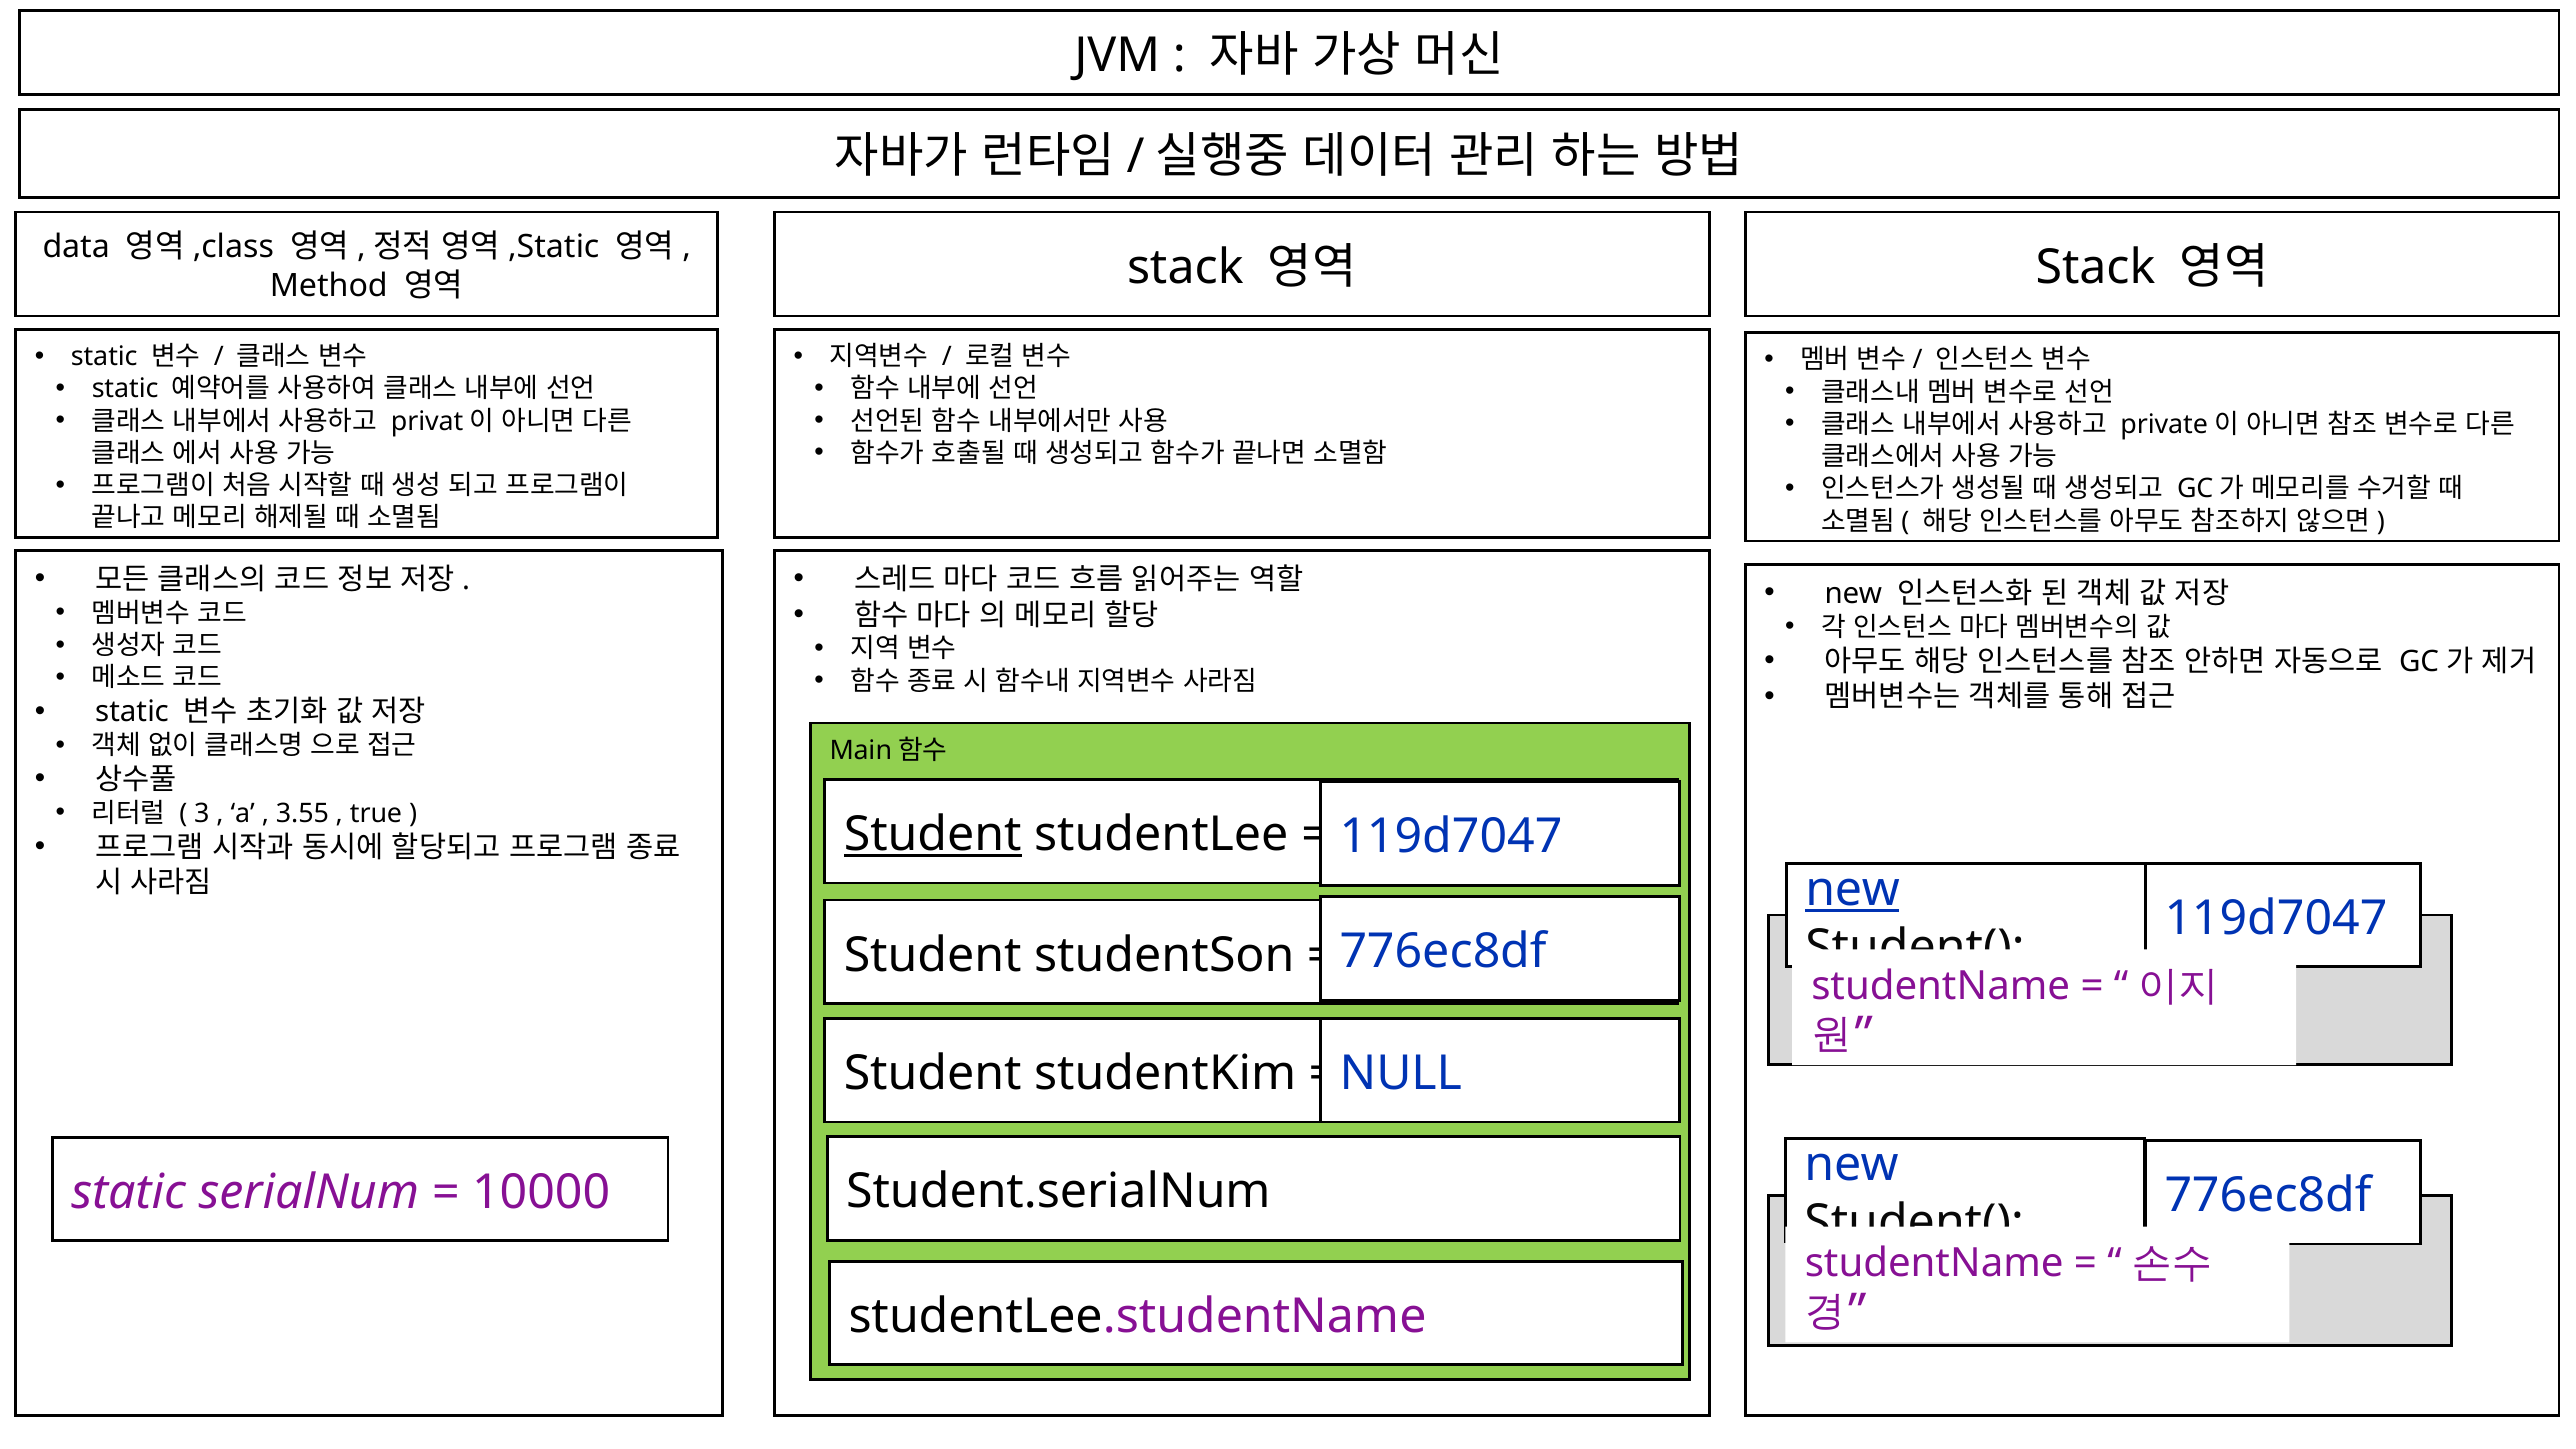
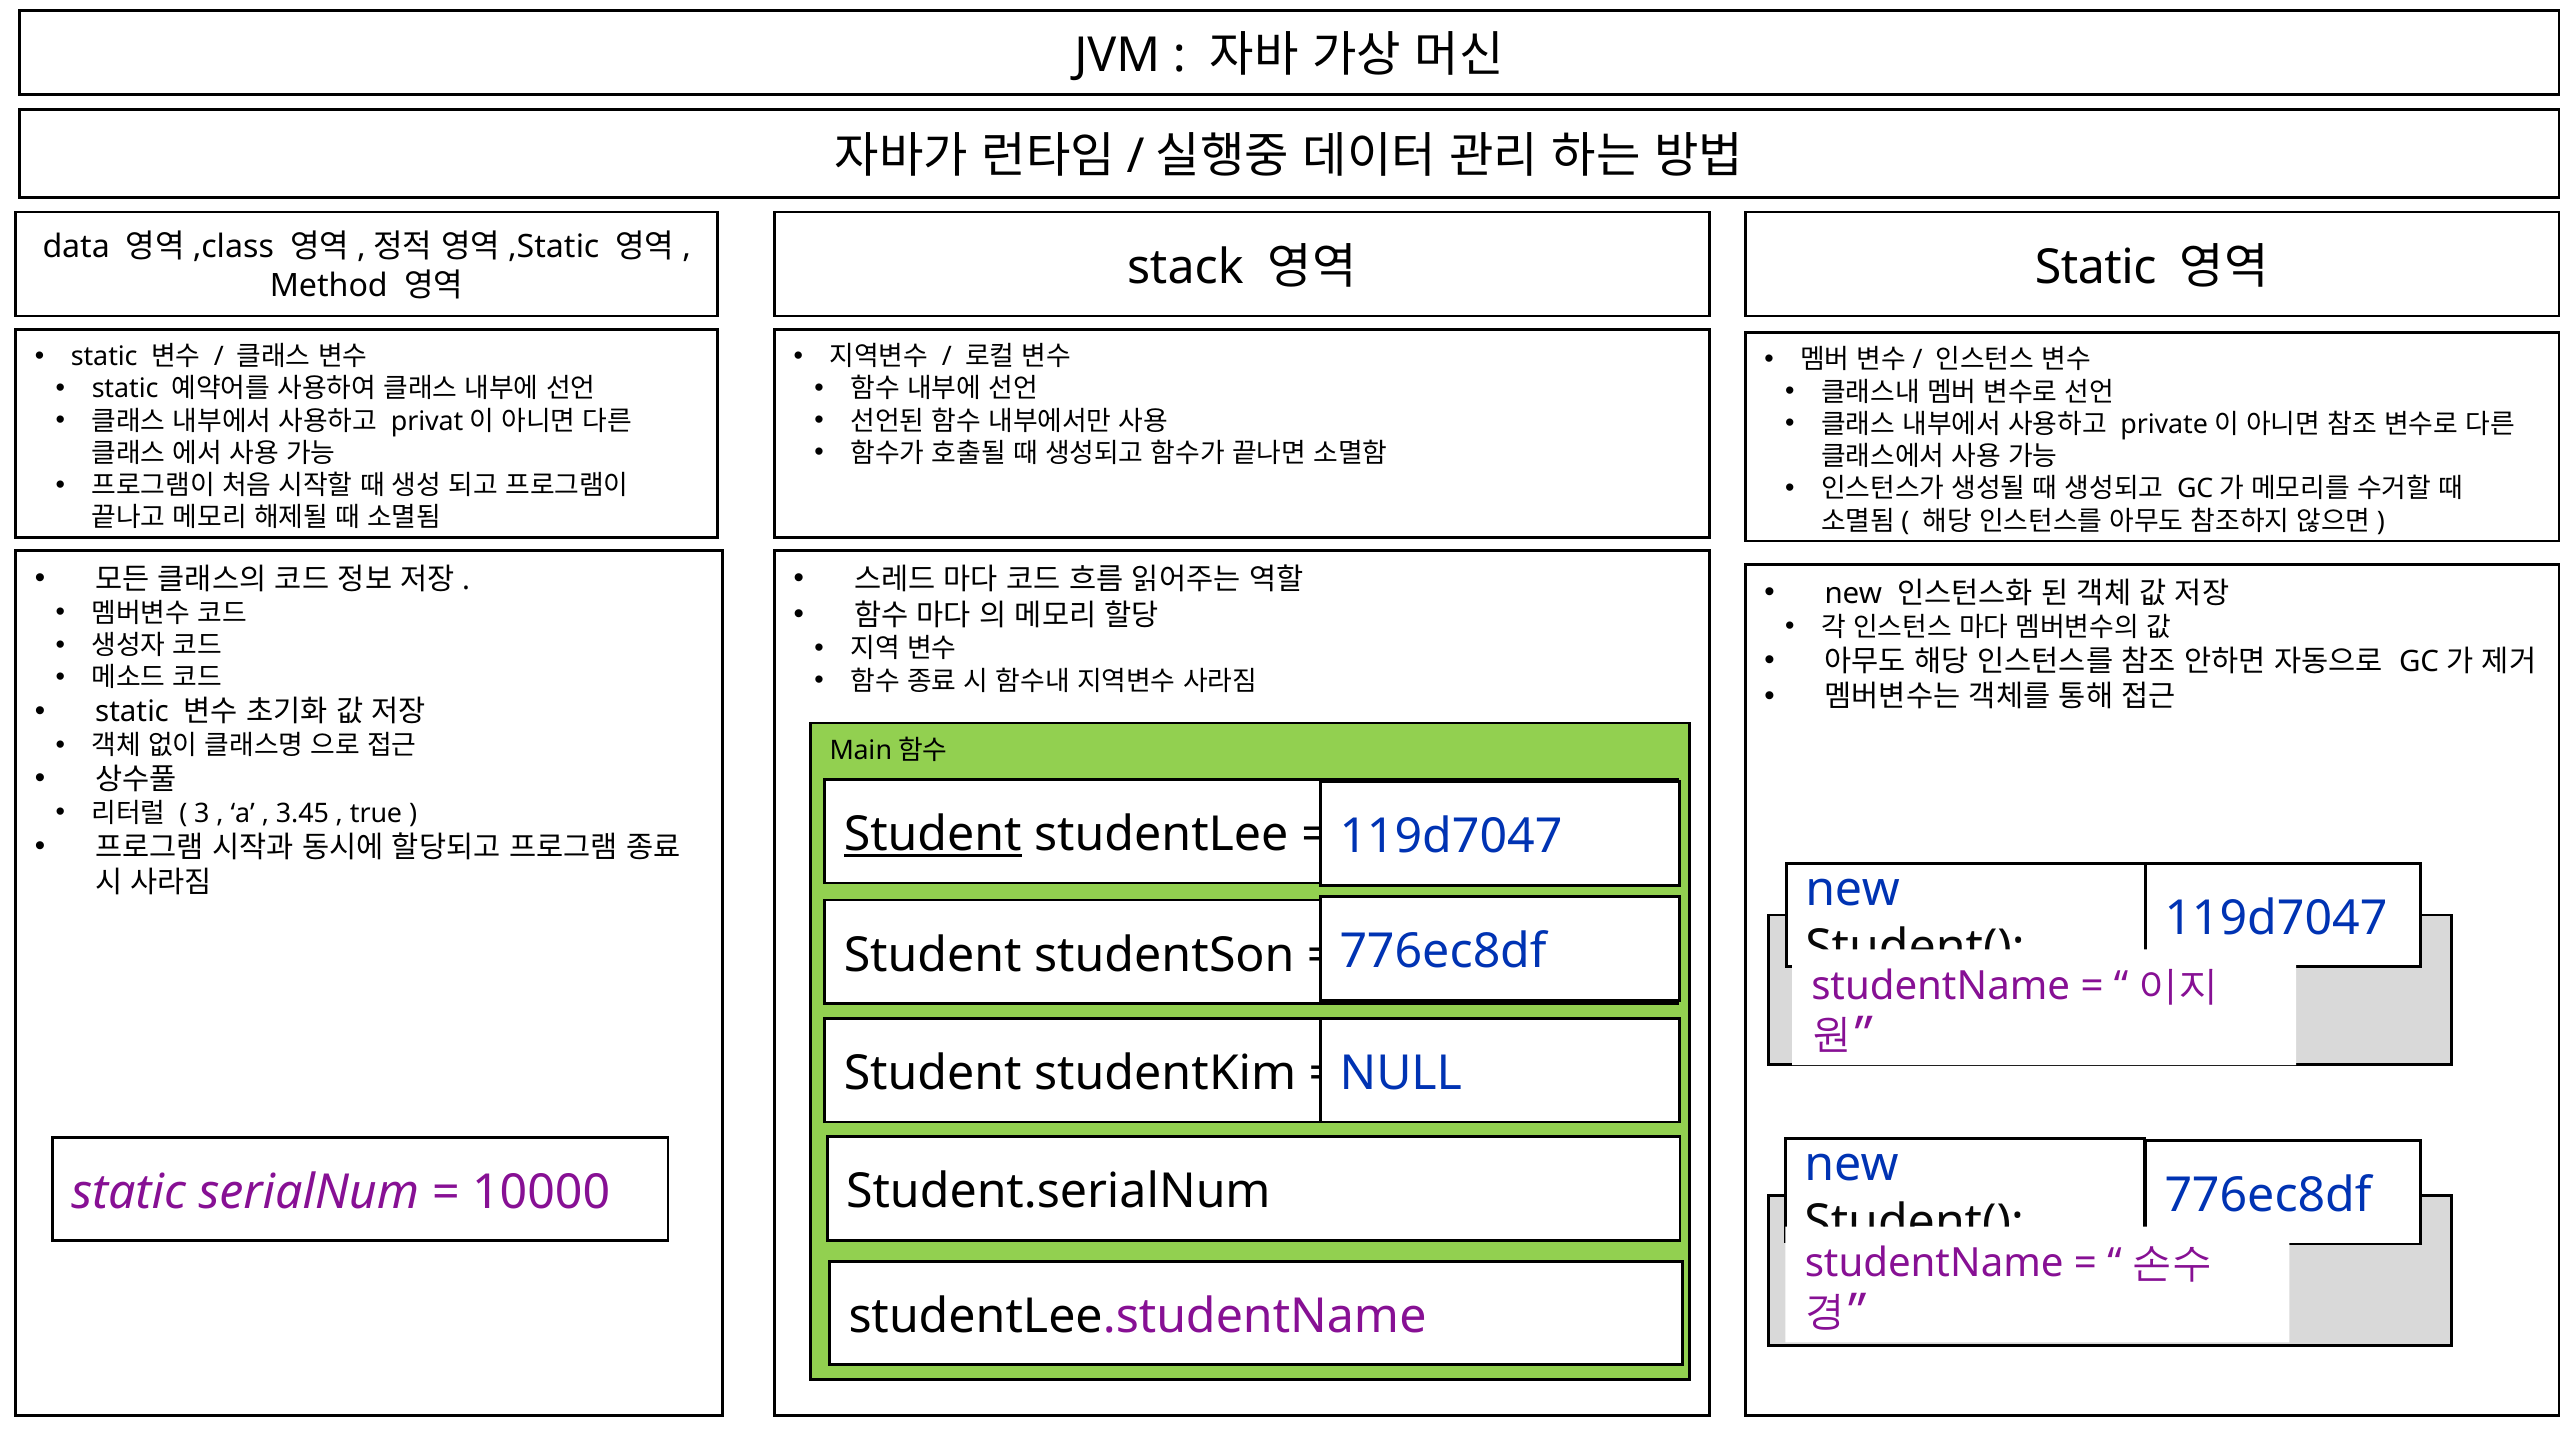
Stack: Stack -> Static (2096, 267)
3.55: 3.55 -> 3.45 (302, 813)
new underline: present -> none (1853, 889)
